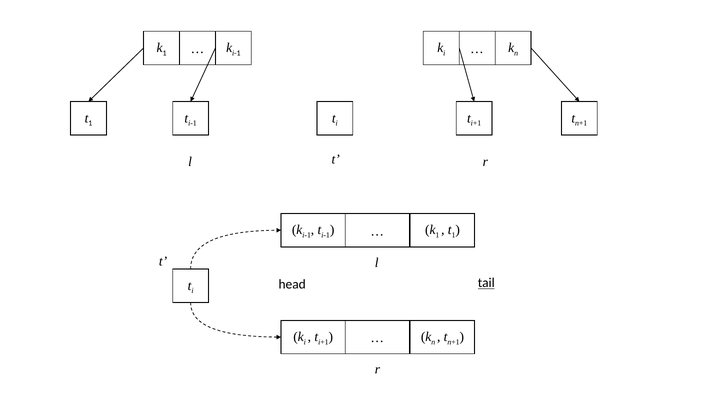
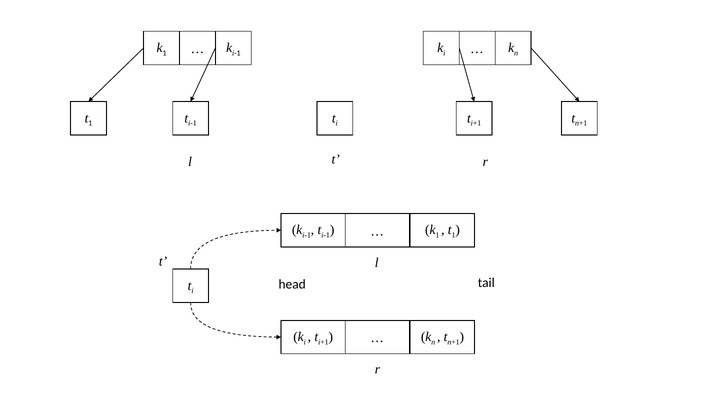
tail underline: present -> none (486, 283)
